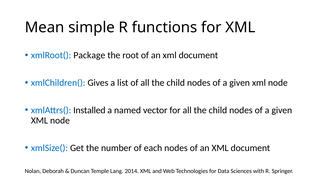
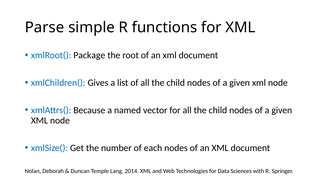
Mean: Mean -> Parse (45, 27)
Installed: Installed -> Because (89, 110)
